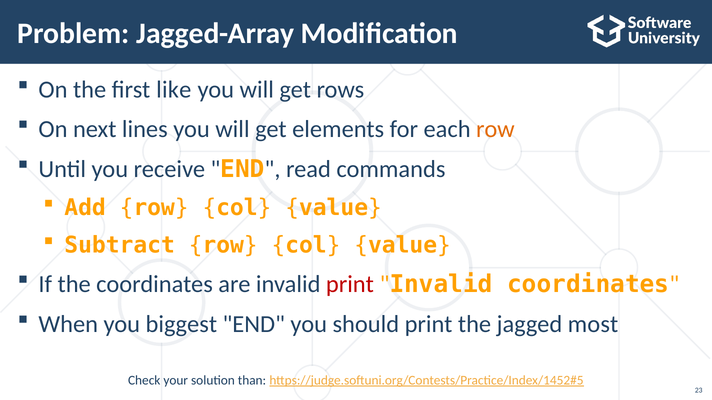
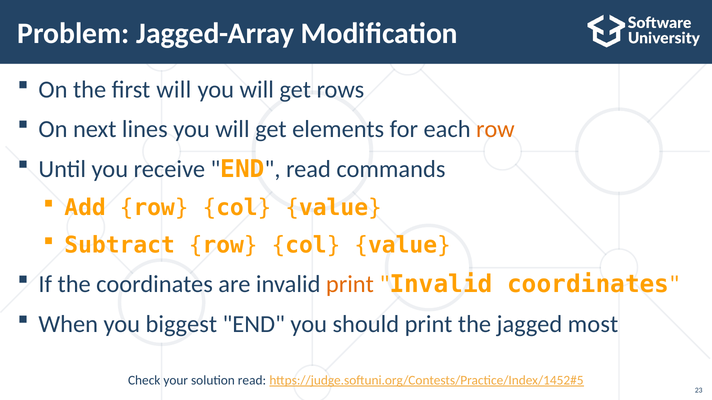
first like: like -> will (174, 90)
print colour: red -> orange (350, 285)
solution than: than -> read (252, 381)
